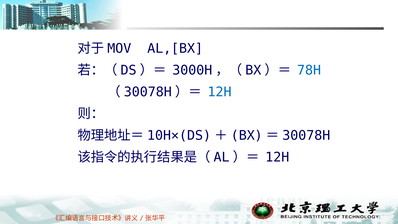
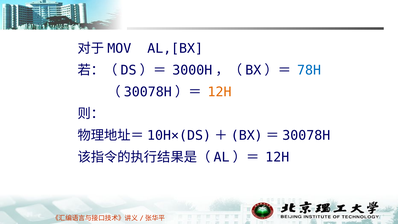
12H colour: blue -> orange (220, 92)
